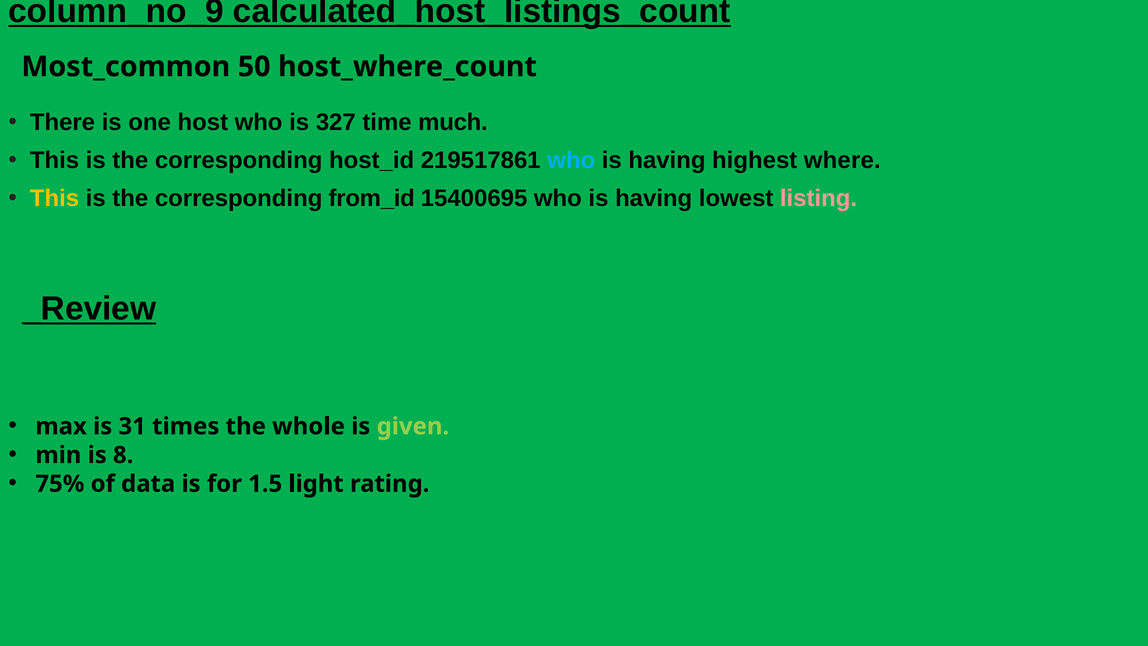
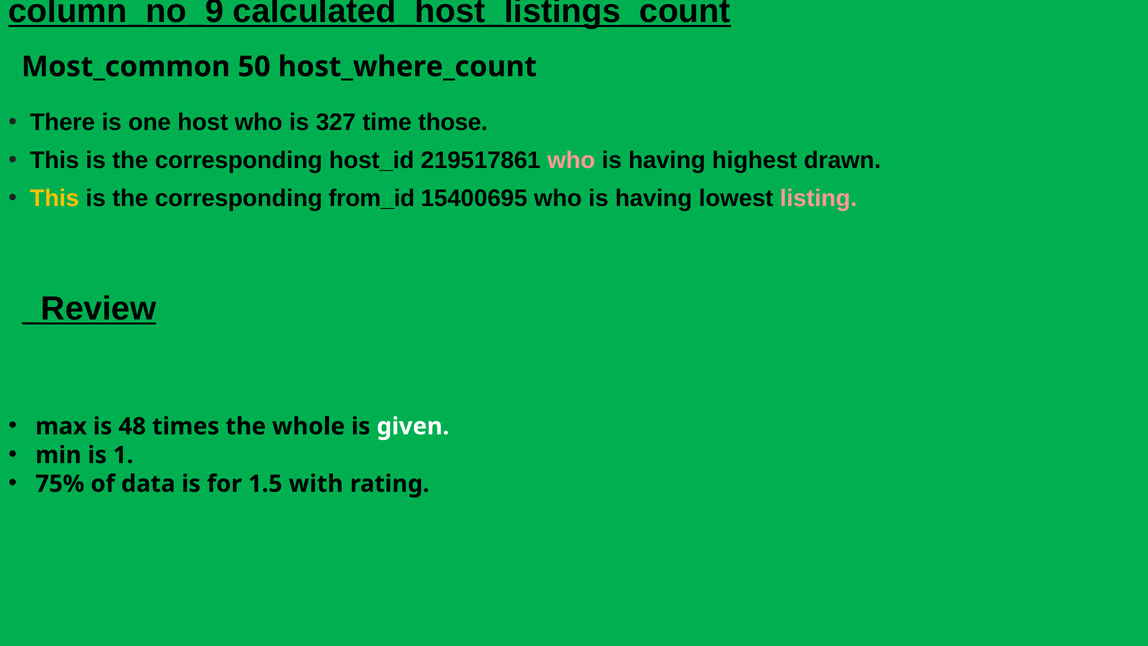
much: much -> those (453, 122)
who colour: light blue -> pink (571, 160)
where: where -> drawn (842, 160)
31: 31 -> 48 (132, 426)
given colour: light green -> white (413, 426)
8: 8 -> 1 (123, 455)
light: light -> with (316, 484)
